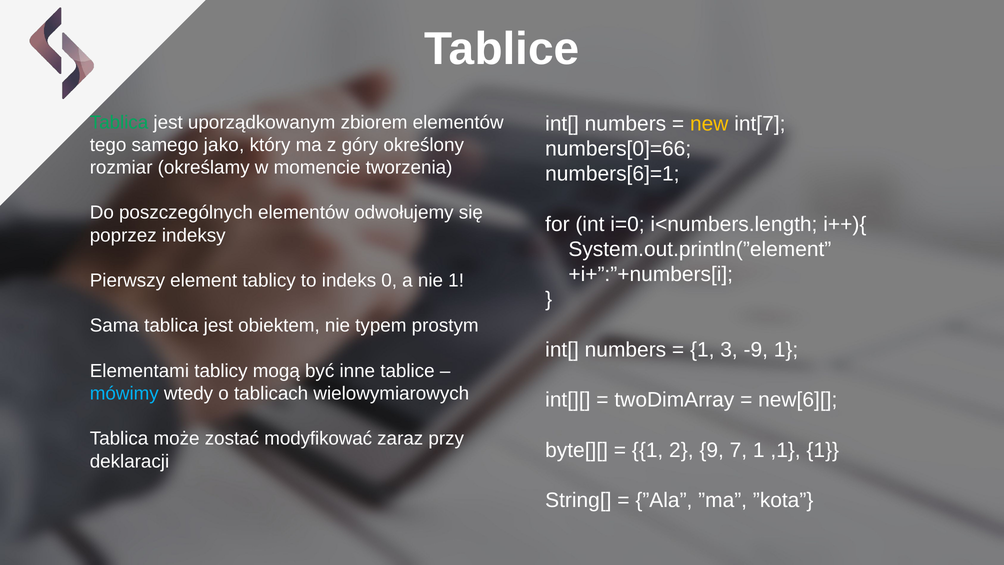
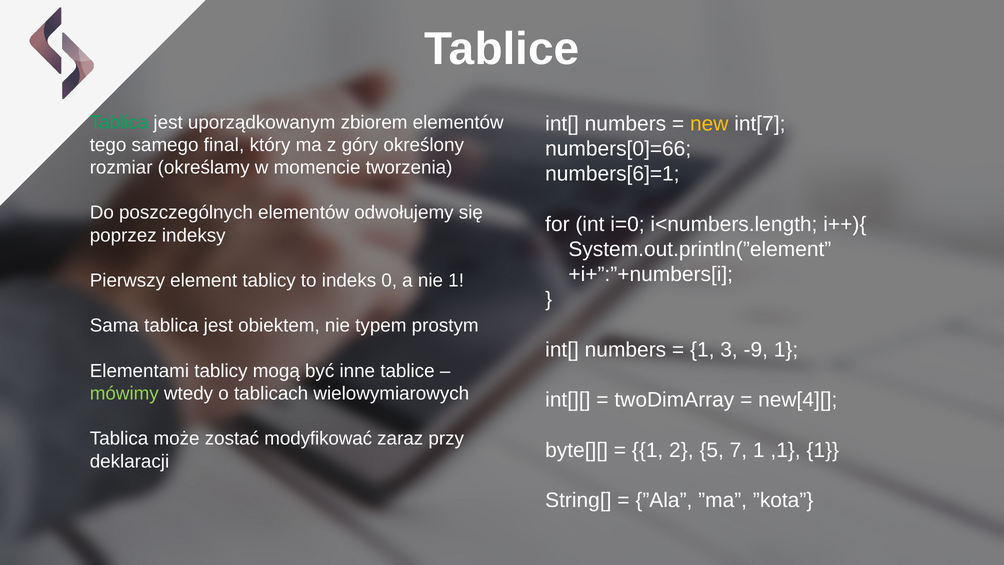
jako: jako -> final (224, 145)
mówimy colour: light blue -> light green (124, 393)
new[6][: new[6][ -> new[4][ (798, 400)
9: 9 -> 5 (712, 450)
